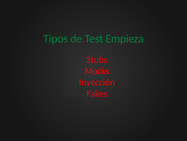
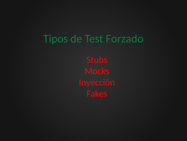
Empieza: Empieza -> Forzado (125, 39)
